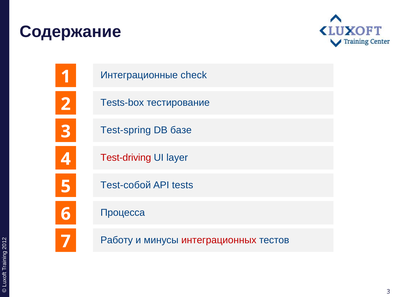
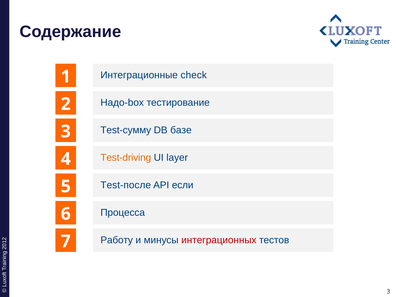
Tests-box: Tests-box -> Надо-box (122, 103)
Test-spring: Test-spring -> Test-сумму (126, 130)
Test-driving colour: red -> orange (126, 158)
Test-собой: Test-собой -> Test-после (126, 185)
tests: tests -> если (183, 185)
